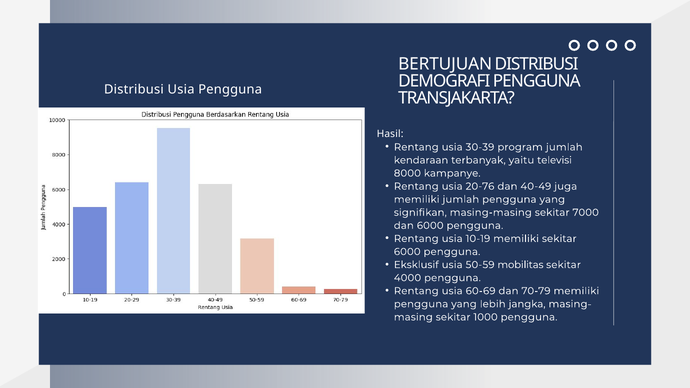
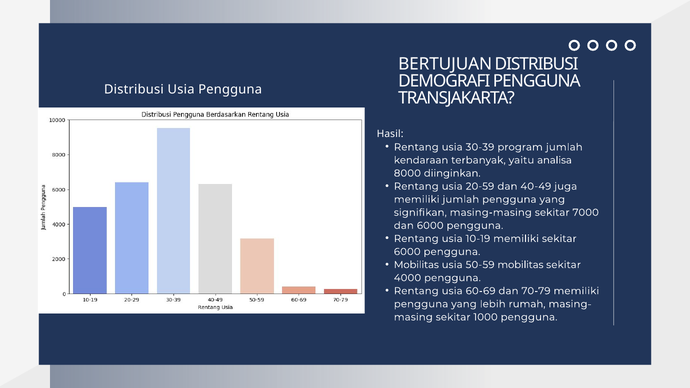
televisi: televisi -> analisa (555, 160)
kampanye: kampanye -> diinginkan (452, 173)
20-76: 20-76 -> 20-59 (480, 186)
Eksklusif: Eksklusif -> Mobilitas (416, 265)
jangka: jangka -> rumah (527, 304)
